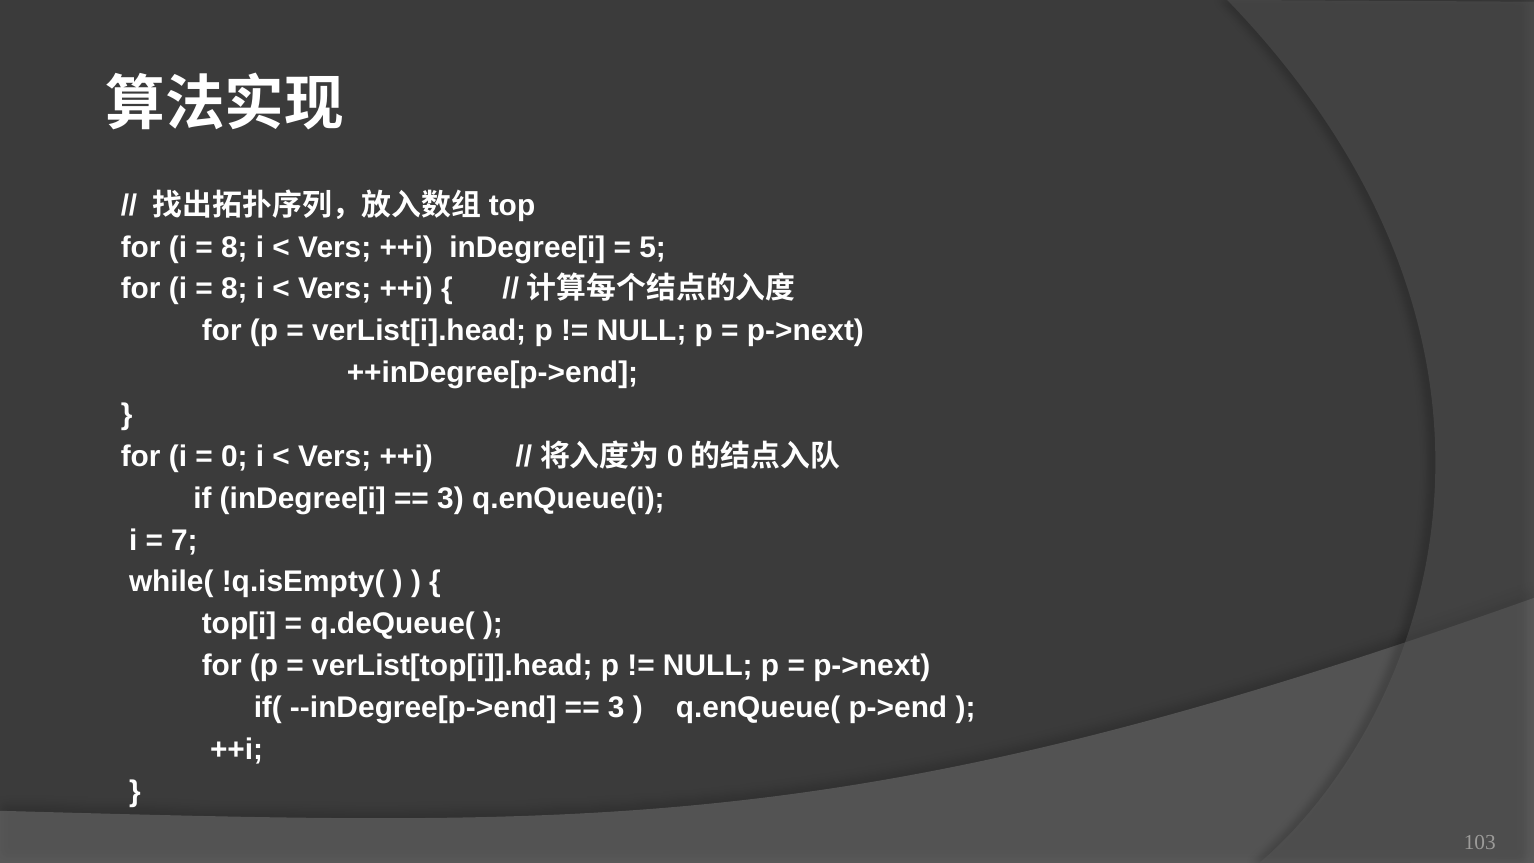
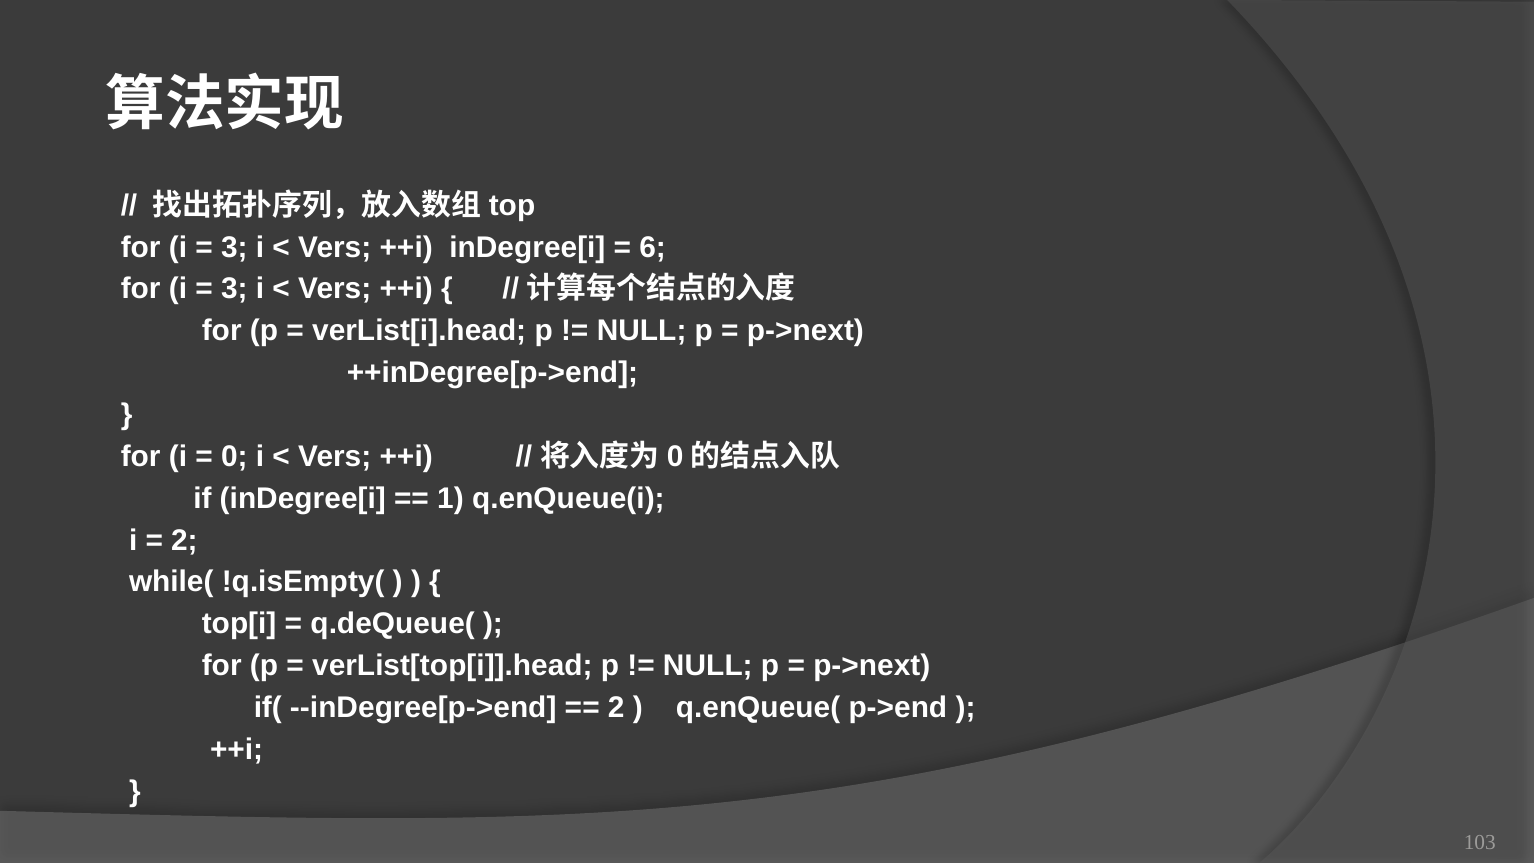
8: 8 -> 3 (234, 247)
5: 5 -> 6 (653, 247)
8: 8 -> 3 (234, 289)
3: 3 -> 1 (450, 498)
7: 7 -> 2 (184, 540)
3: 3 -> 2 (616, 708)
